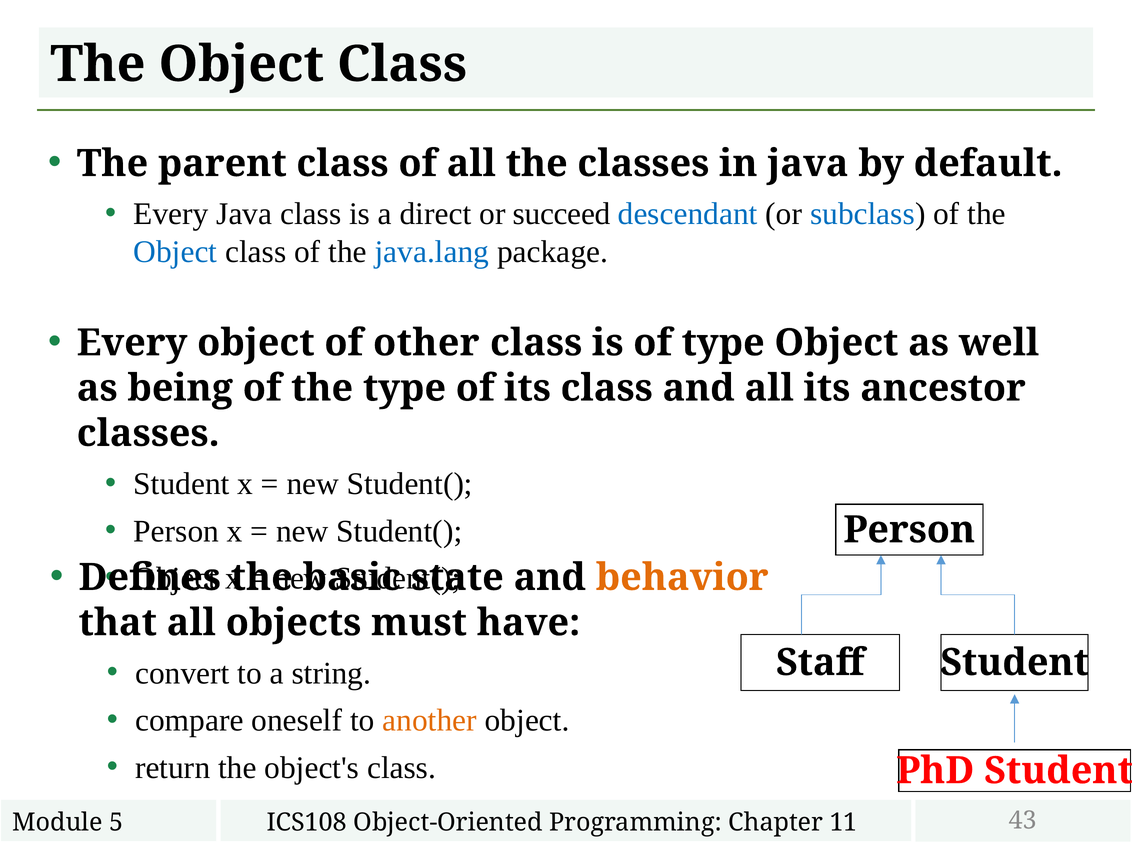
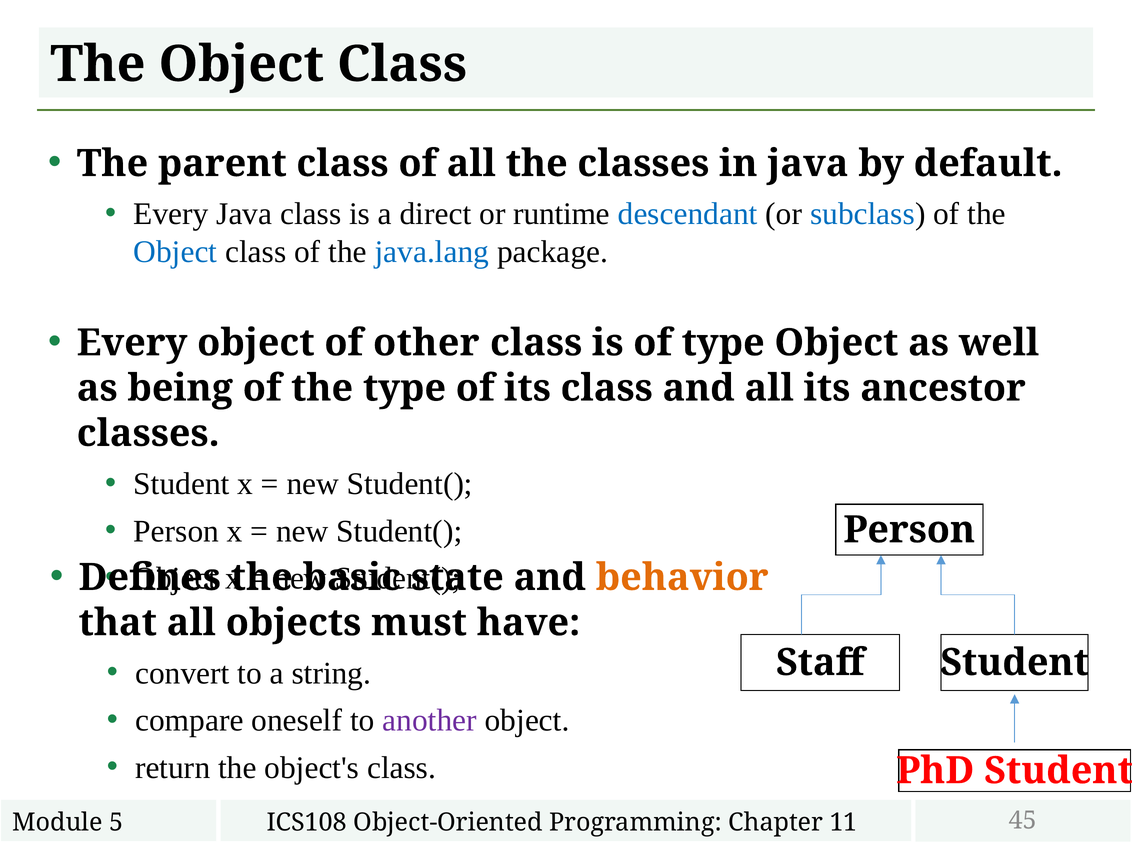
succeed: succeed -> runtime (562, 214)
another colour: orange -> purple (430, 720)
43: 43 -> 45 (1023, 821)
